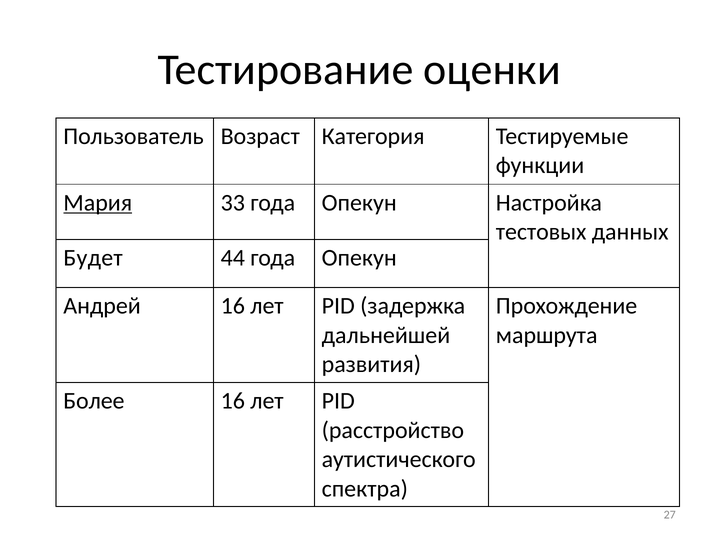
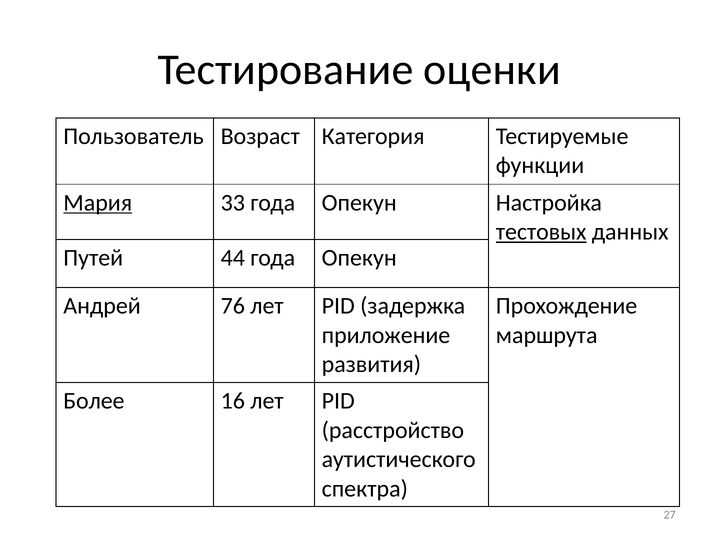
тестовых underline: none -> present (541, 232)
Будет: Будет -> Путей (93, 258)
Андрей 16: 16 -> 76 (233, 306)
дальнейшей: дальнейшей -> приложение (386, 335)
